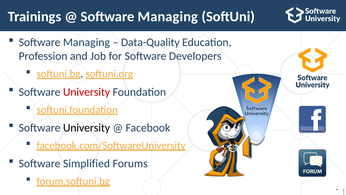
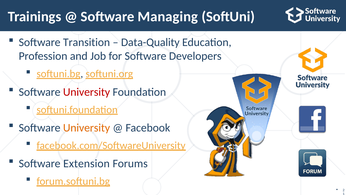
Managing: Managing -> Transition (87, 42)
University colour: black -> orange (87, 127)
Simplified: Simplified -> Extension (86, 163)
